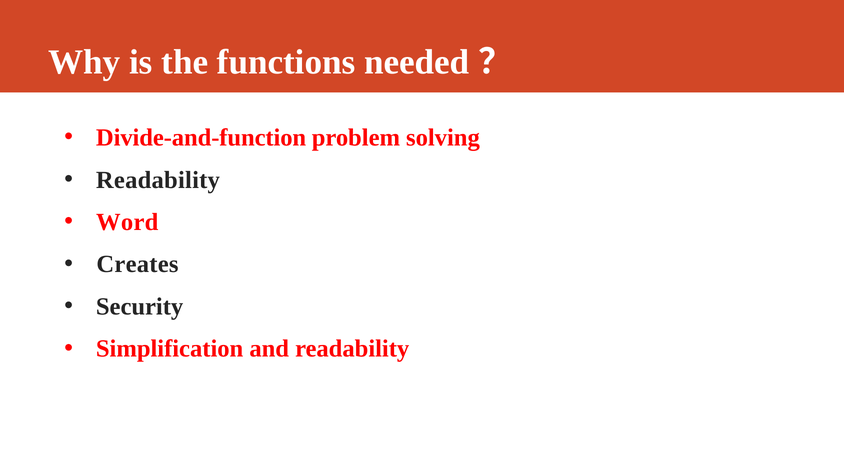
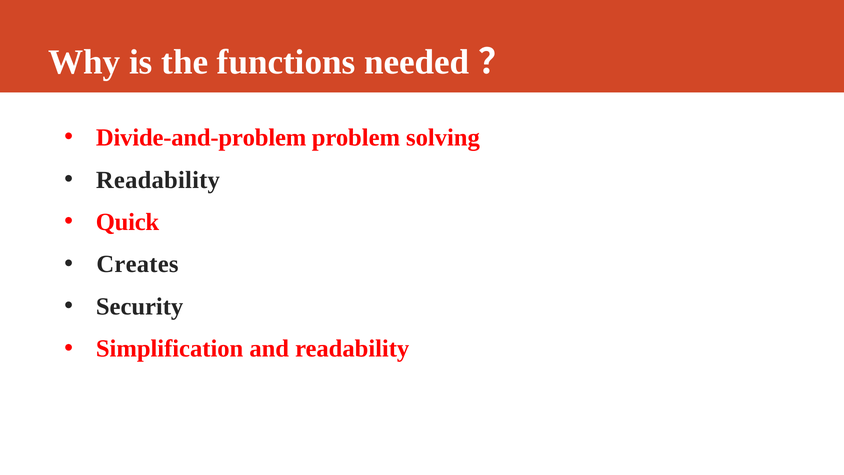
Divide-and-function: Divide-and-function -> Divide-and-problem (201, 138)
Word: Word -> Quick (127, 222)
